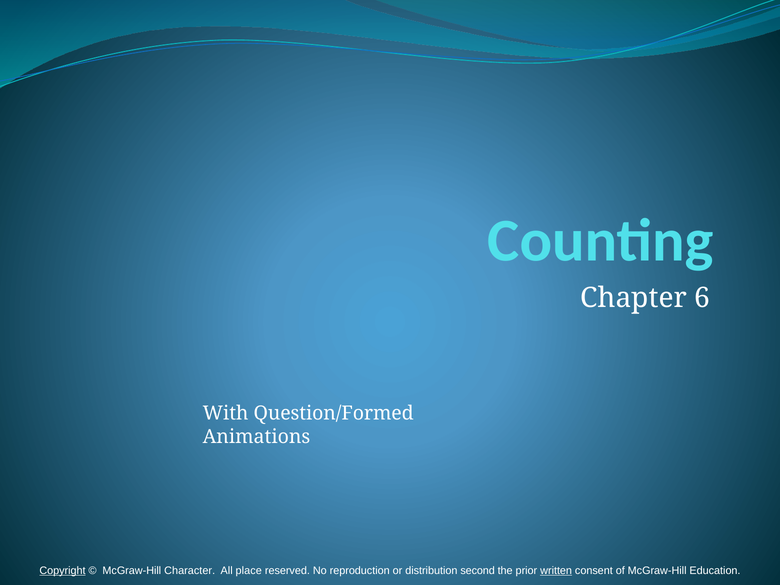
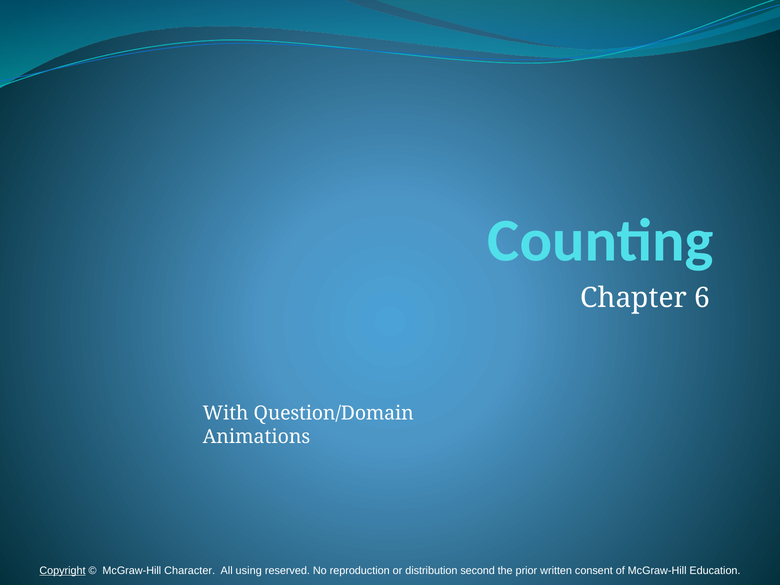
Question/Formed: Question/Formed -> Question/Domain (334, 413)
place: place -> using (249, 571)
written underline: present -> none (556, 571)
